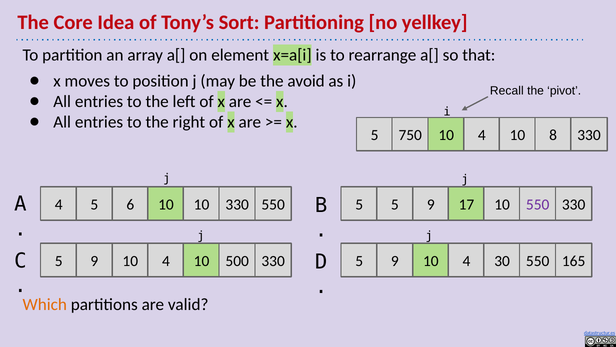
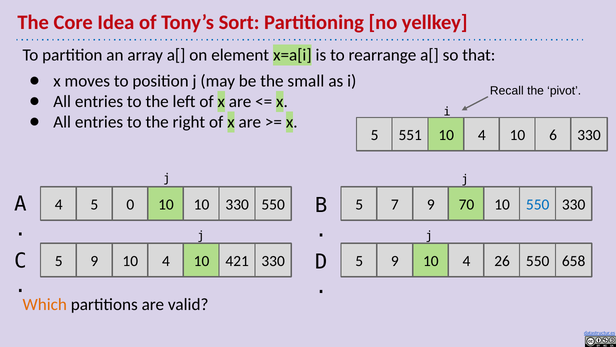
avoid: avoid -> small (306, 81)
750: 750 -> 551 (410, 135)
8: 8 -> 6 (553, 135)
6: 6 -> 0 (130, 204)
5 5: 5 -> 7 (395, 204)
17: 17 -> 70 (466, 204)
550 colour: purple -> blue (538, 204)
500: 500 -> 421 (237, 261)
30: 30 -> 26 (502, 261)
165: 165 -> 658 (574, 261)
